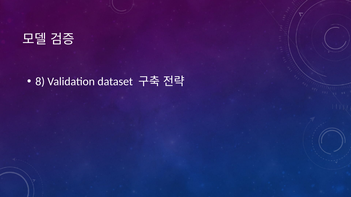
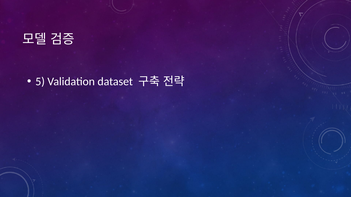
8: 8 -> 5 (40, 82)
